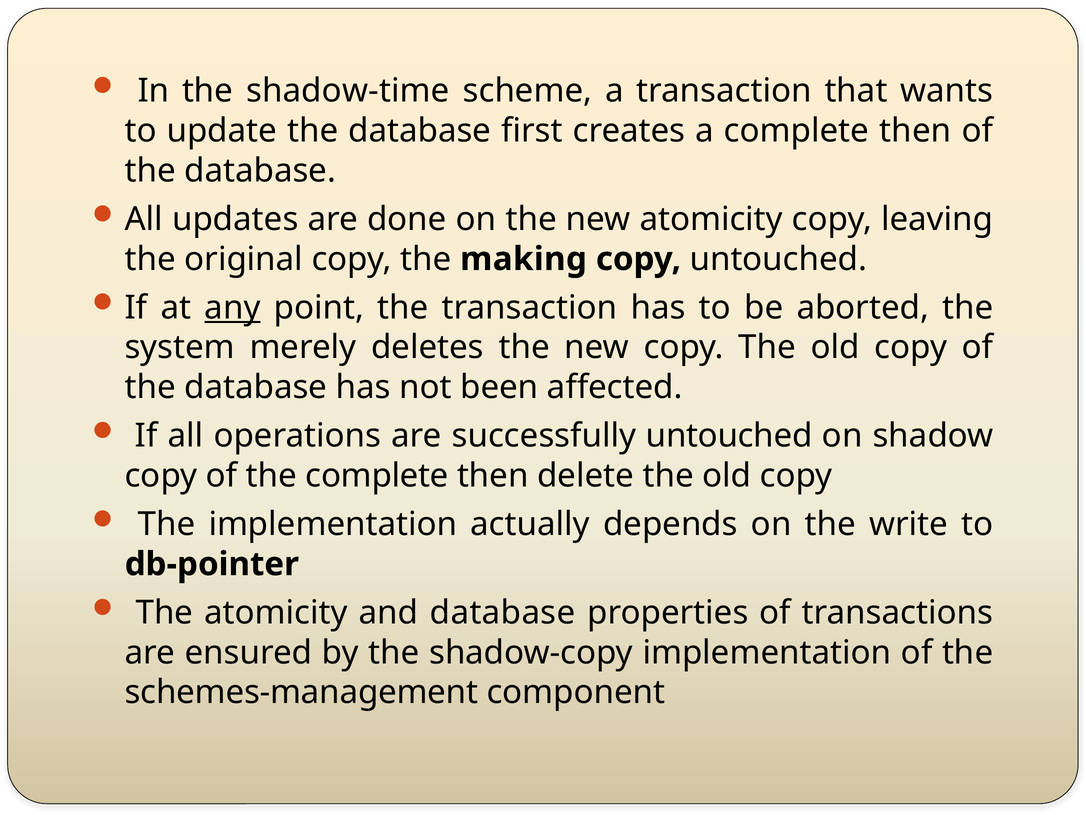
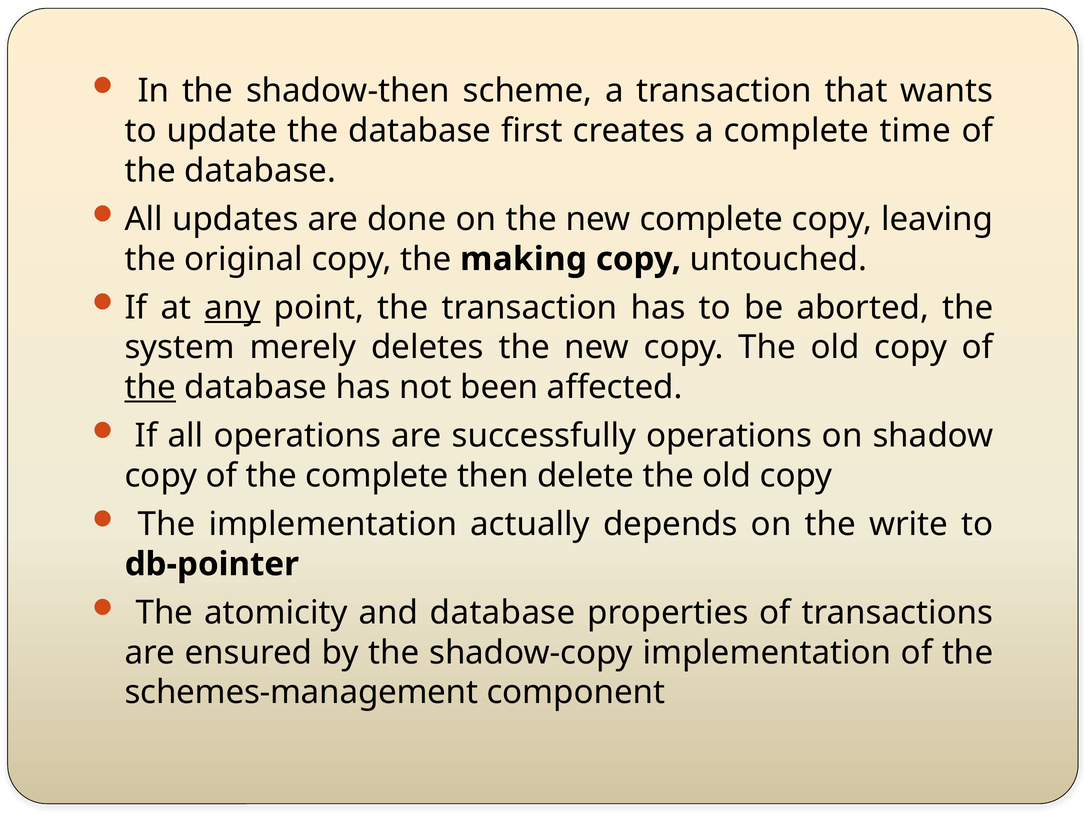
shadow-time: shadow-time -> shadow-then (348, 91)
a complete then: then -> time (915, 131)
new atomicity: atomicity -> complete (711, 219)
the underline: none -> present (150, 387)
successfully untouched: untouched -> operations (729, 436)
